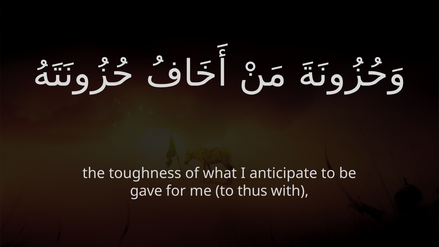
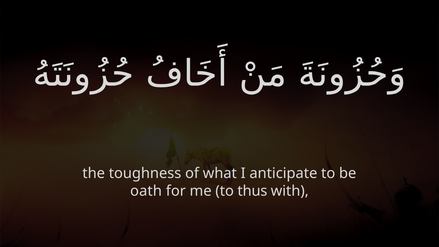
gave: gave -> oath (146, 191)
